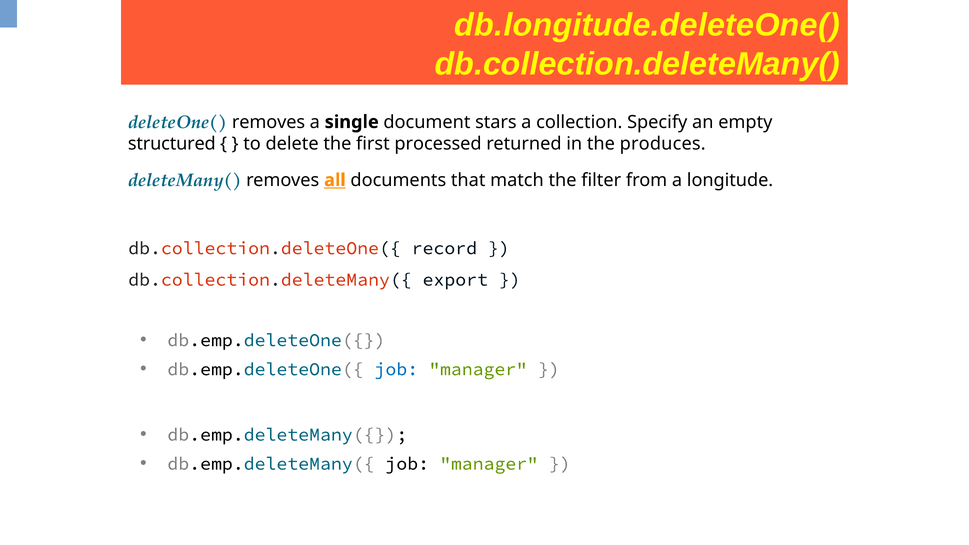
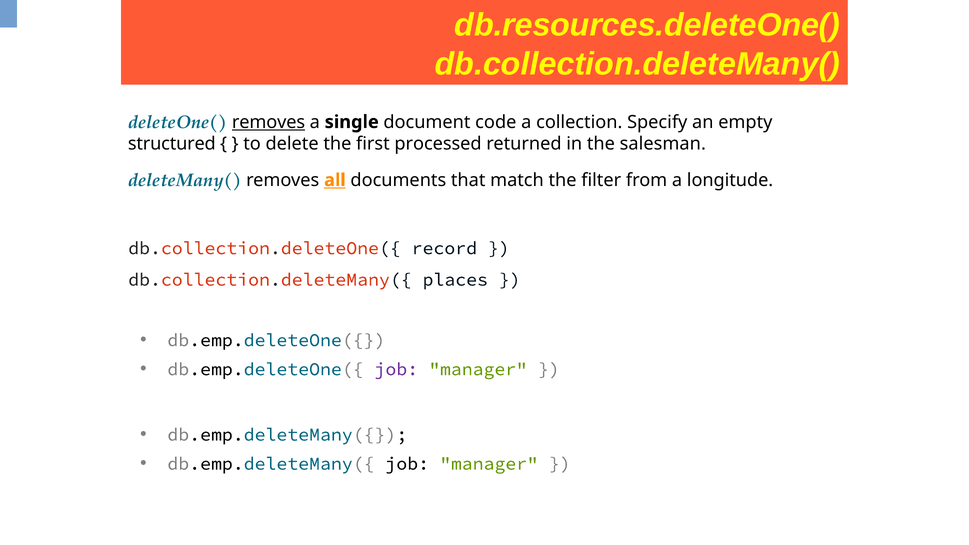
db.longitude.deleteOne(: db.longitude.deleteOne( -> db.resources.deleteOne( (647, 25)
removes underline: none -> present (269, 122)
stars: stars -> code (496, 122)
produces: produces -> salesman (663, 144)
export: export -> places (455, 280)
job colour: blue -> purple (396, 369)
